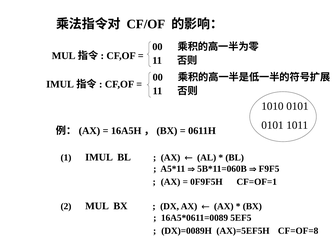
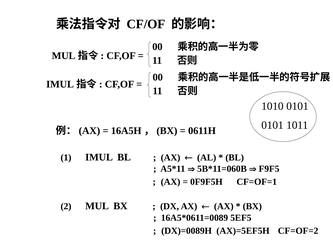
CF=OF=8: CF=OF=8 -> CF=OF=2 (298, 231)
